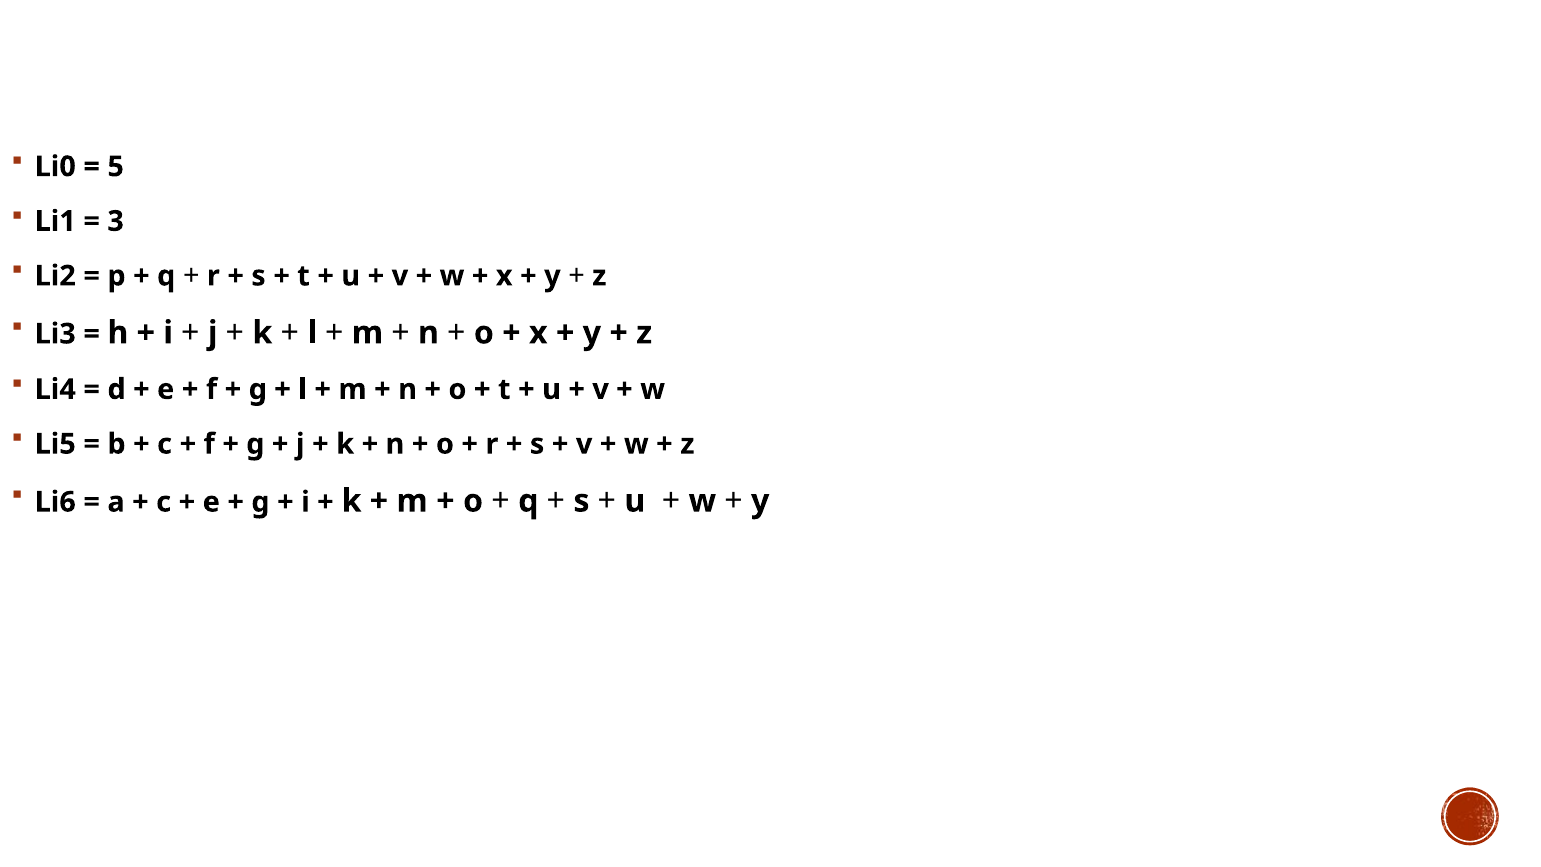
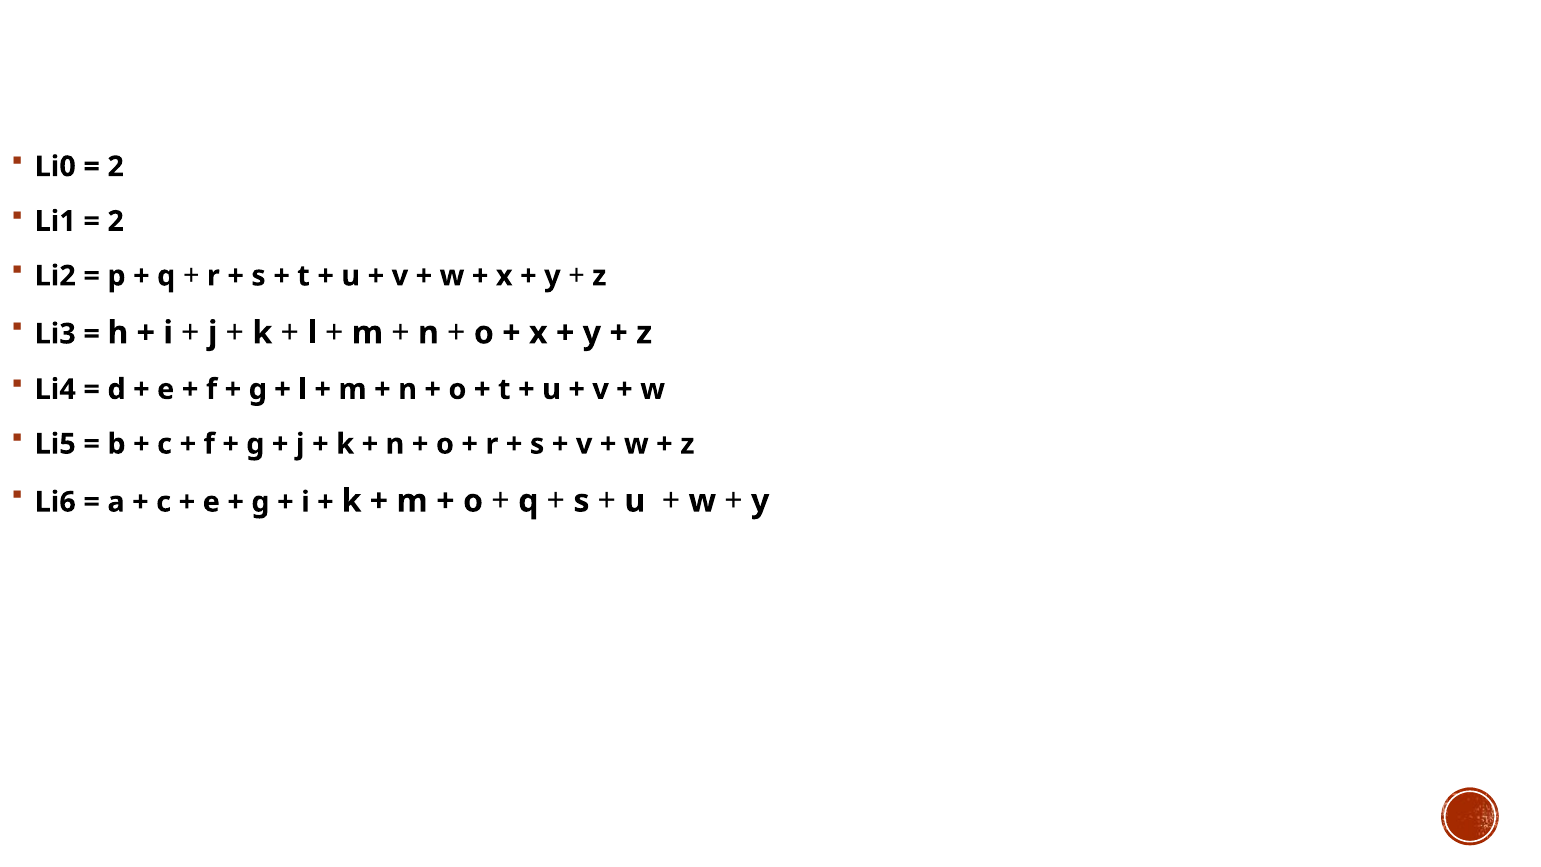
5: 5 -> 2 (116, 167)
3: 3 -> 2 (116, 221)
